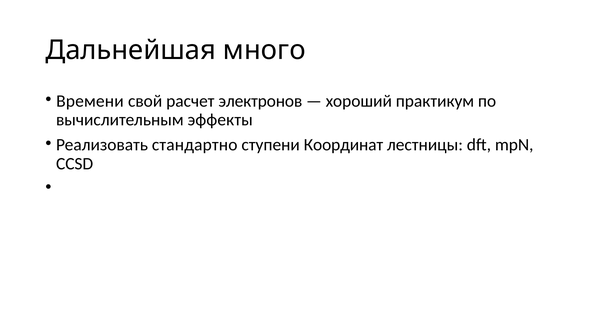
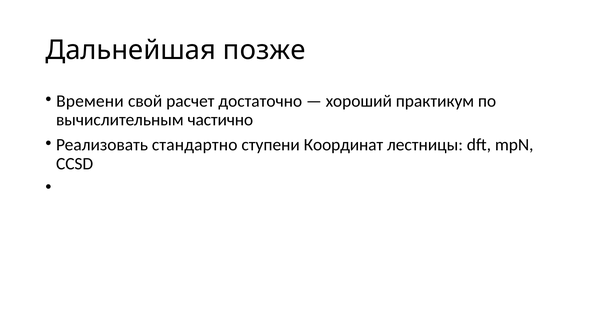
много: много -> позже (264, 50)
электронов: электронов -> достаточно (260, 101)
эффекты: эффекты -> частично (220, 120)
